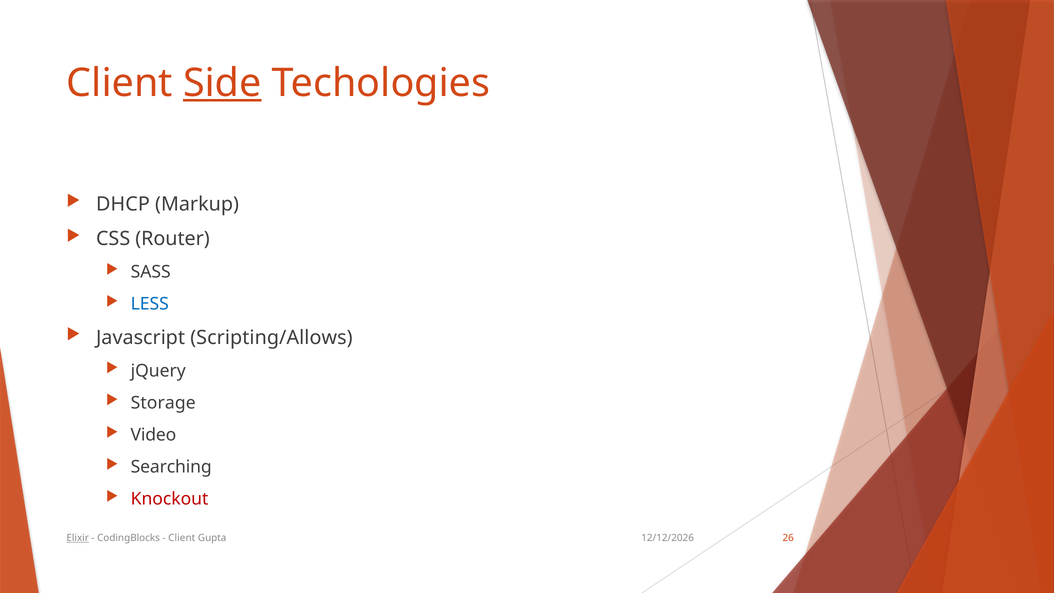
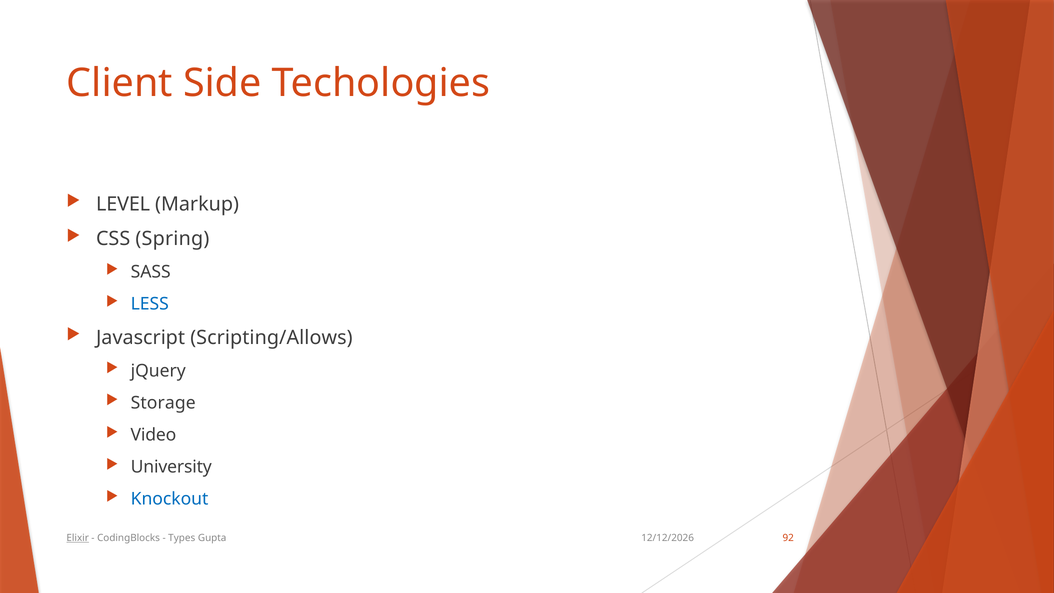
Side underline: present -> none (222, 83)
DHCP: DHCP -> LEVEL (123, 204)
Router: Router -> Spring (172, 239)
Searching: Searching -> University (171, 467)
Knockout colour: red -> blue (170, 499)
Client: Client -> Types (182, 538)
26: 26 -> 92 (788, 538)
